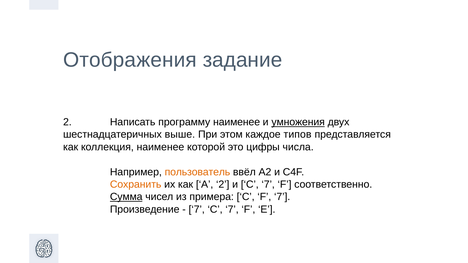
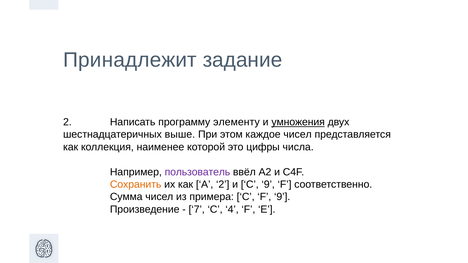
Отображения: Отображения -> Принадлежит (130, 60)
программу наименее: наименее -> элементу (236, 122)
каждое типов: типов -> чисел (298, 135)
пользователь colour: orange -> purple (197, 172)
и C 7: 7 -> 9 (268, 185)
Сумма underline: present -> none (126, 197)
F 7: 7 -> 9 (282, 197)
7 C 7: 7 -> 4 (232, 210)
